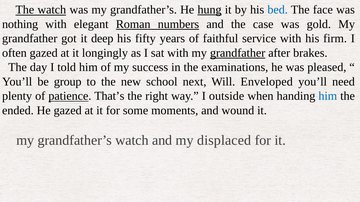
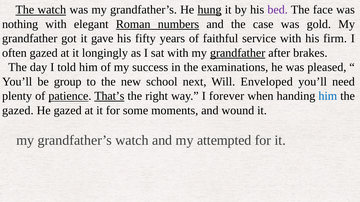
bed colour: blue -> purple (278, 10)
deep: deep -> gave (102, 39)
That’s underline: none -> present (109, 96)
outside: outside -> forever (227, 96)
ended: ended -> gazed (18, 111)
displaced: displaced -> attempted (224, 141)
